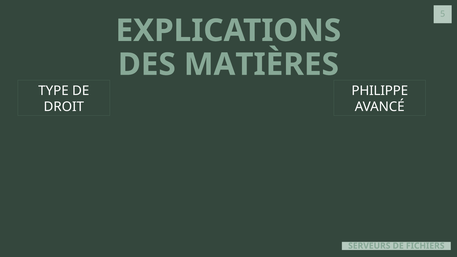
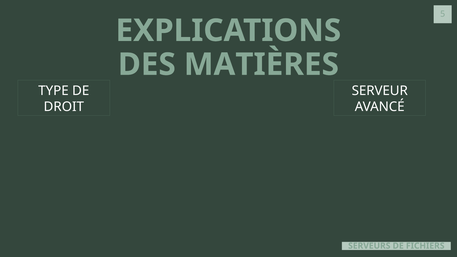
PHILIPPE: PHILIPPE -> SERVEUR (380, 91)
